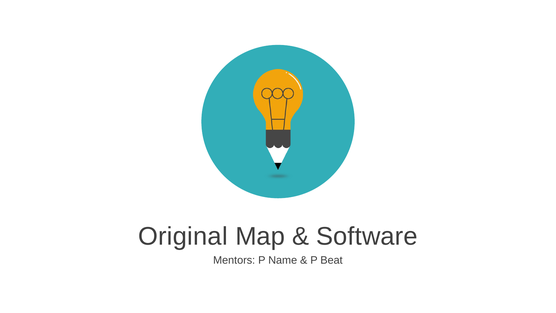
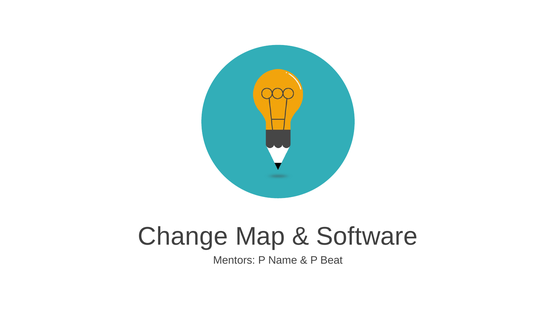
Original: Original -> Change (183, 236)
